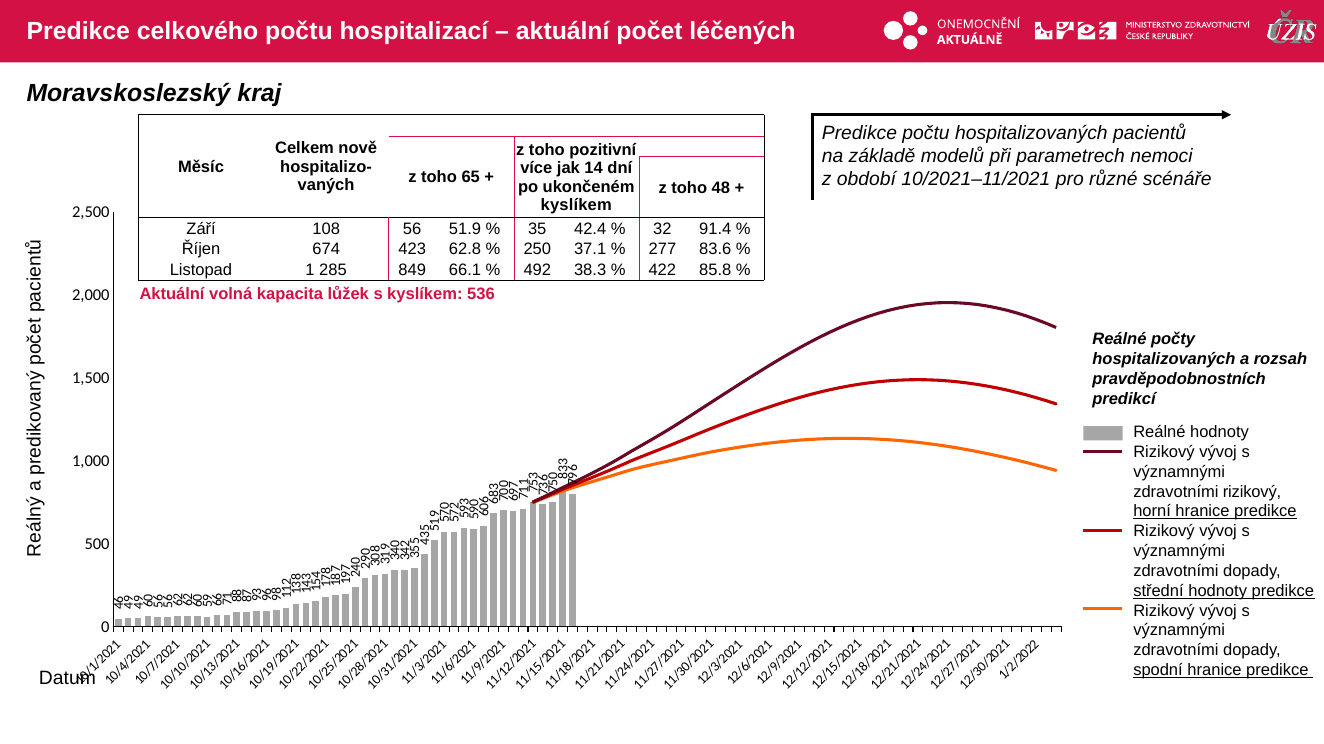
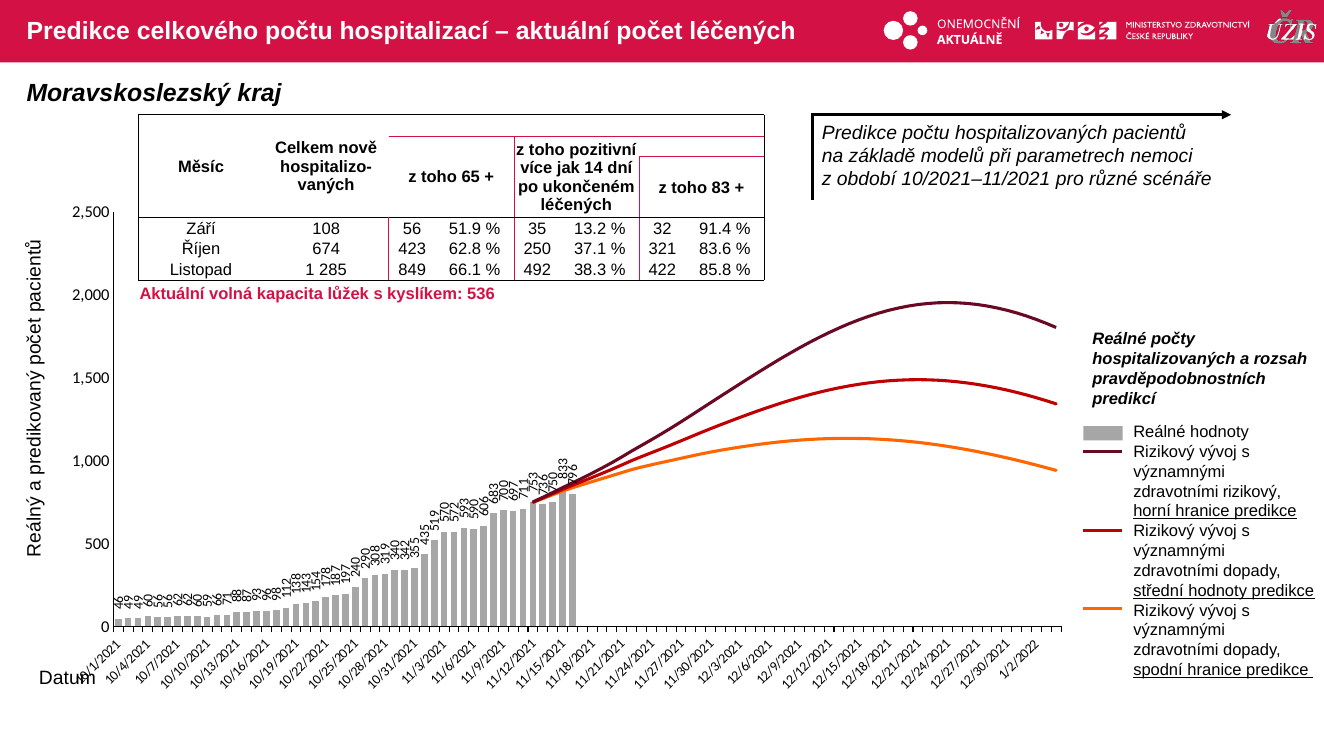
48: 48 -> 83 (721, 188)
kyslíkem: kyslíkem -> léčených (576, 205)
42.4: 42.4 -> 13.2 (590, 229)
277: 277 -> 321 (662, 250)
